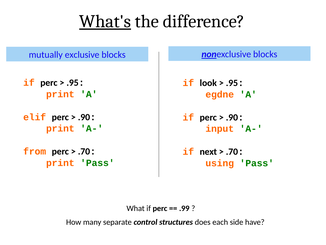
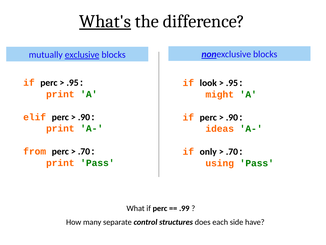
exclusive underline: none -> present (82, 55)
egdne: egdne -> might (220, 94)
input: input -> ideas (220, 129)
next: next -> only (208, 151)
